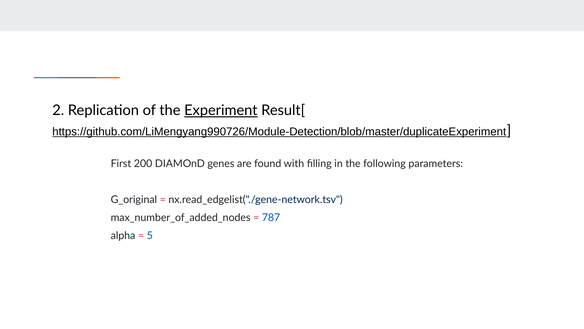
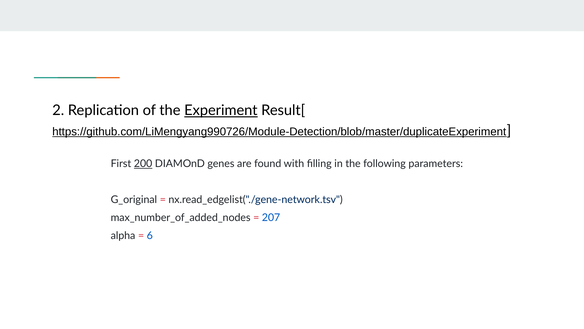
200 underline: none -> present (143, 164)
787: 787 -> 207 (271, 217)
5: 5 -> 6 (150, 235)
